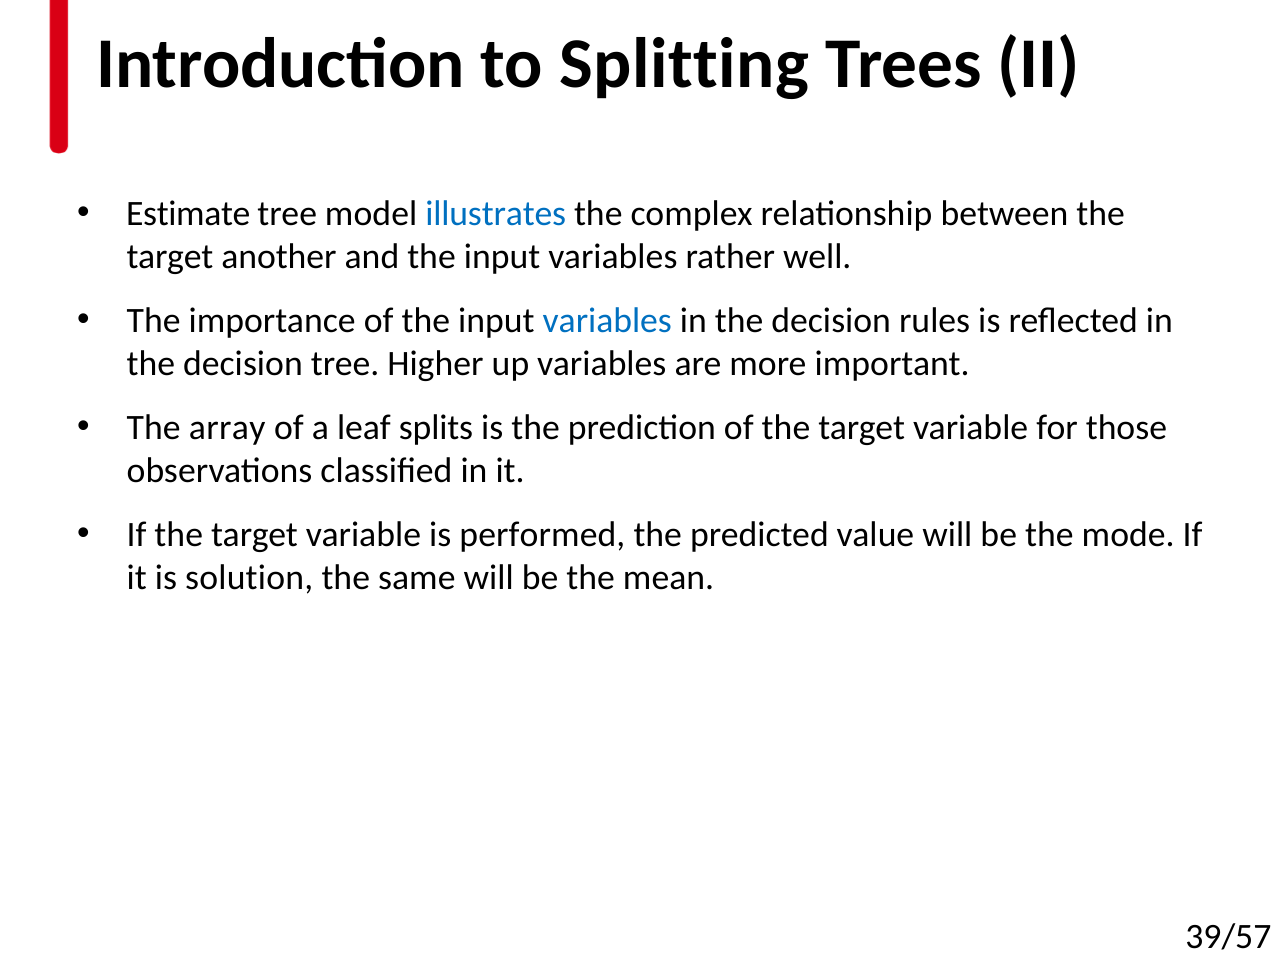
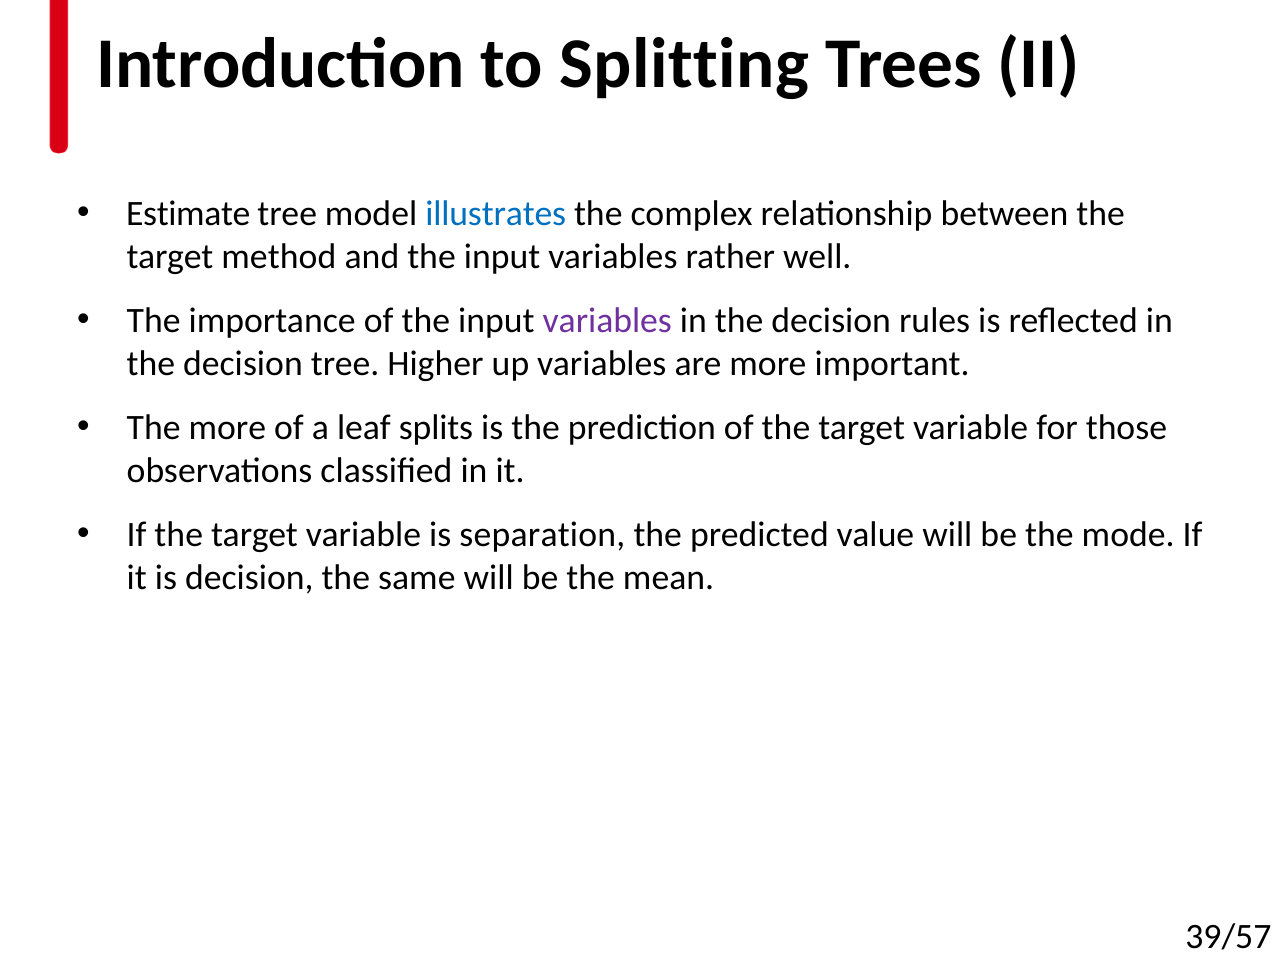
another: another -> method (279, 256)
variables colour: blue -> purple (607, 321)
The array: array -> more (227, 428)
performed: performed -> separation (542, 535)
is solution: solution -> decision (249, 577)
